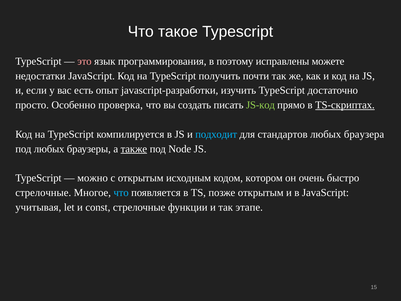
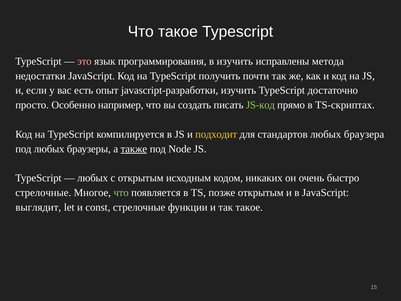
в поэтому: поэтому -> изучить (235, 61)
можете: можете -> метода (328, 61)
проверка: проверка -> например (121, 105)
TS-скриптах underline: present -> none (345, 105)
подходит colour: light blue -> yellow (216, 134)
можно: можно -> любых (93, 178)
котором: котором -> никаких (264, 178)
что colour: light blue -> light green (121, 192)
учитывая: учитывая -> выглядит (38, 207)
так этапе: этапе -> такое (249, 207)
